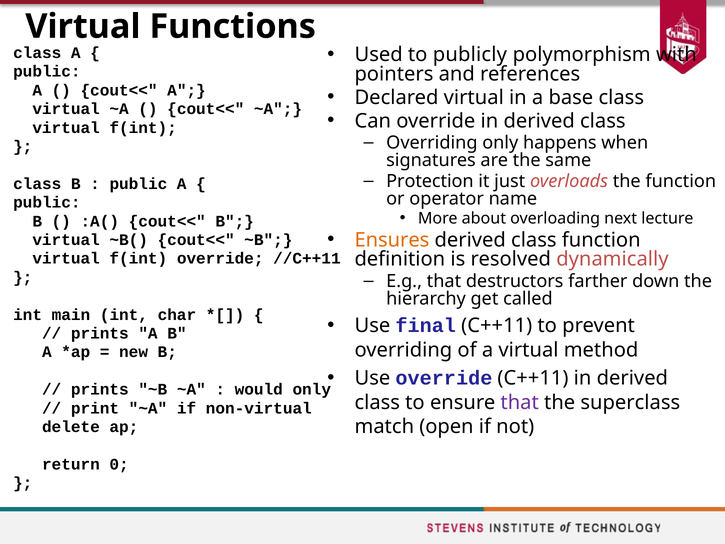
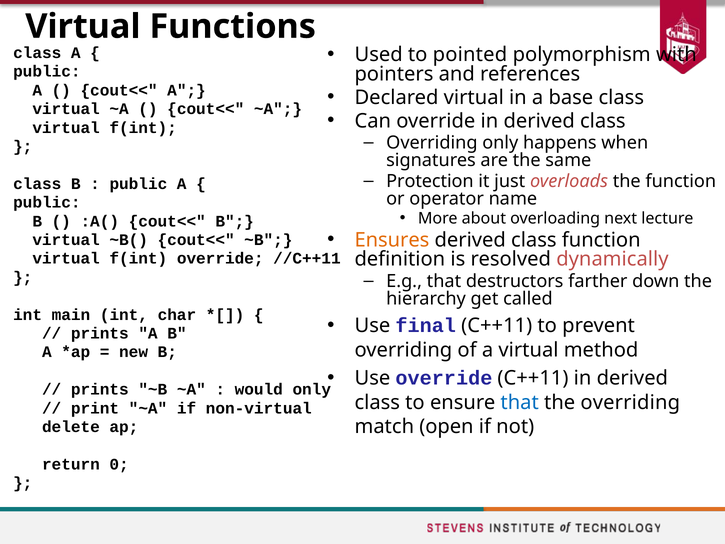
publicly: publicly -> pointed (470, 55)
that colour: purple -> blue (520, 402)
the superclass: superclass -> overriding (630, 402)
